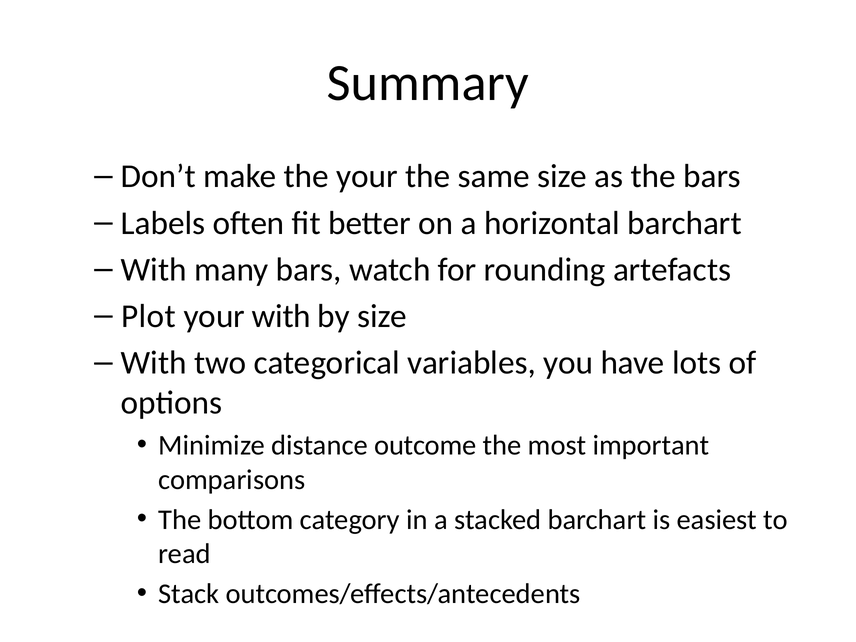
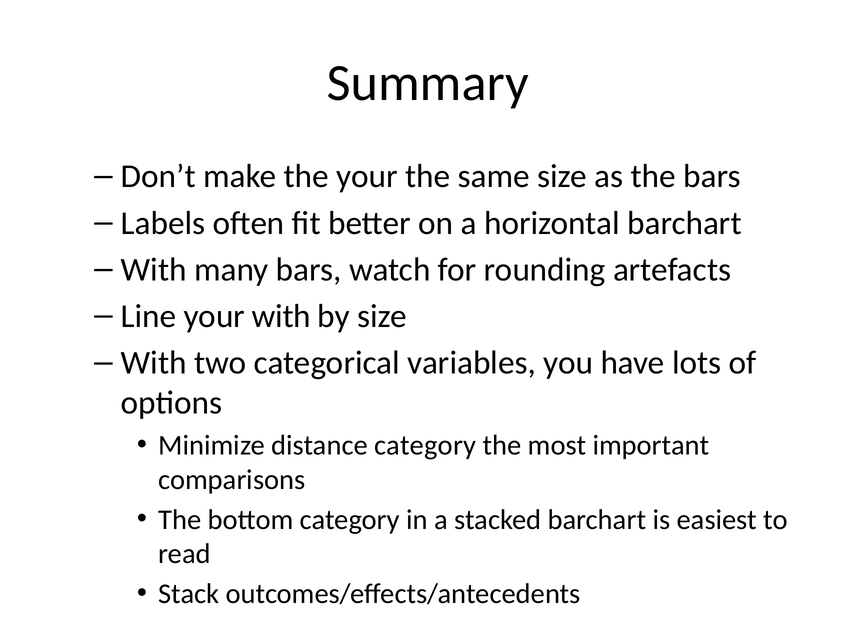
Plot: Plot -> Line (149, 316)
distance outcome: outcome -> category (425, 445)
